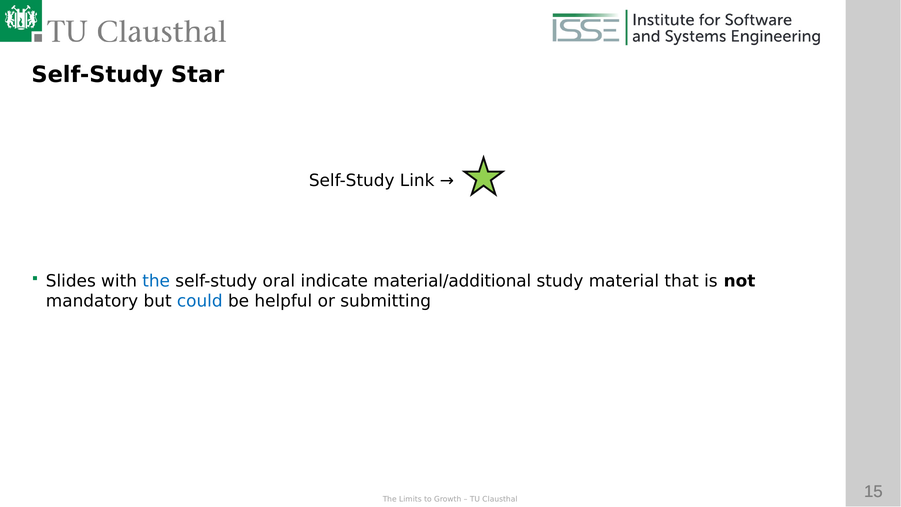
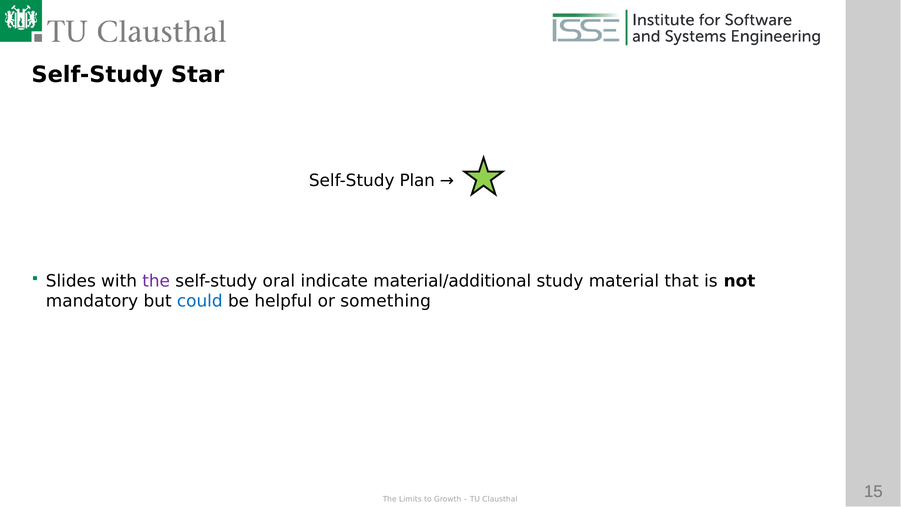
Link: Link -> Plan (417, 181)
the colour: blue -> purple (156, 281)
submitting: submitting -> something (386, 301)
